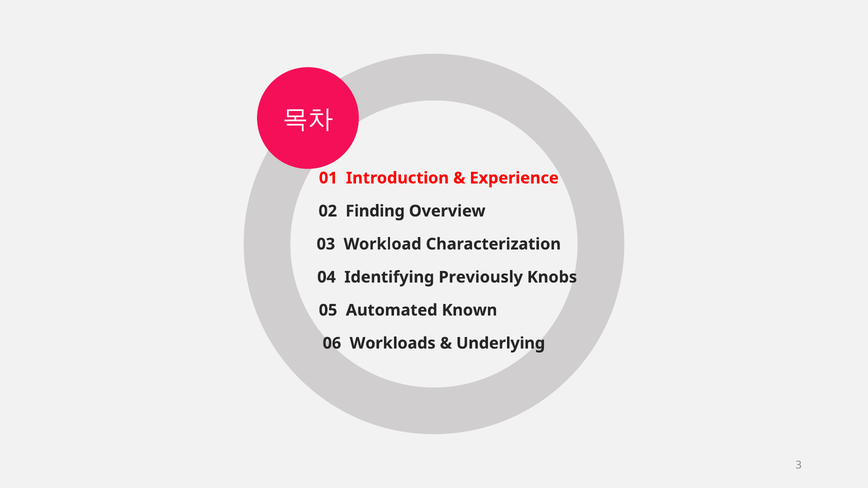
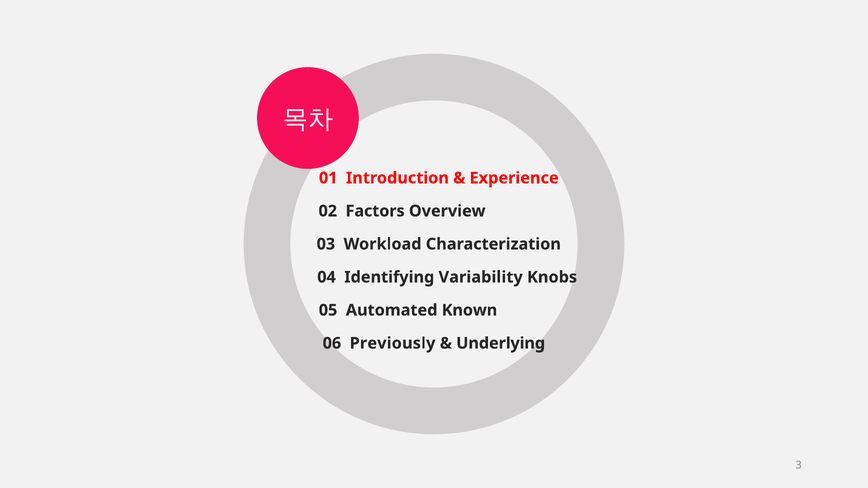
Finding: Finding -> Factors (375, 211)
Previously: Previously -> Variability (481, 277)
Workloads: Workloads -> Previously (393, 343)
